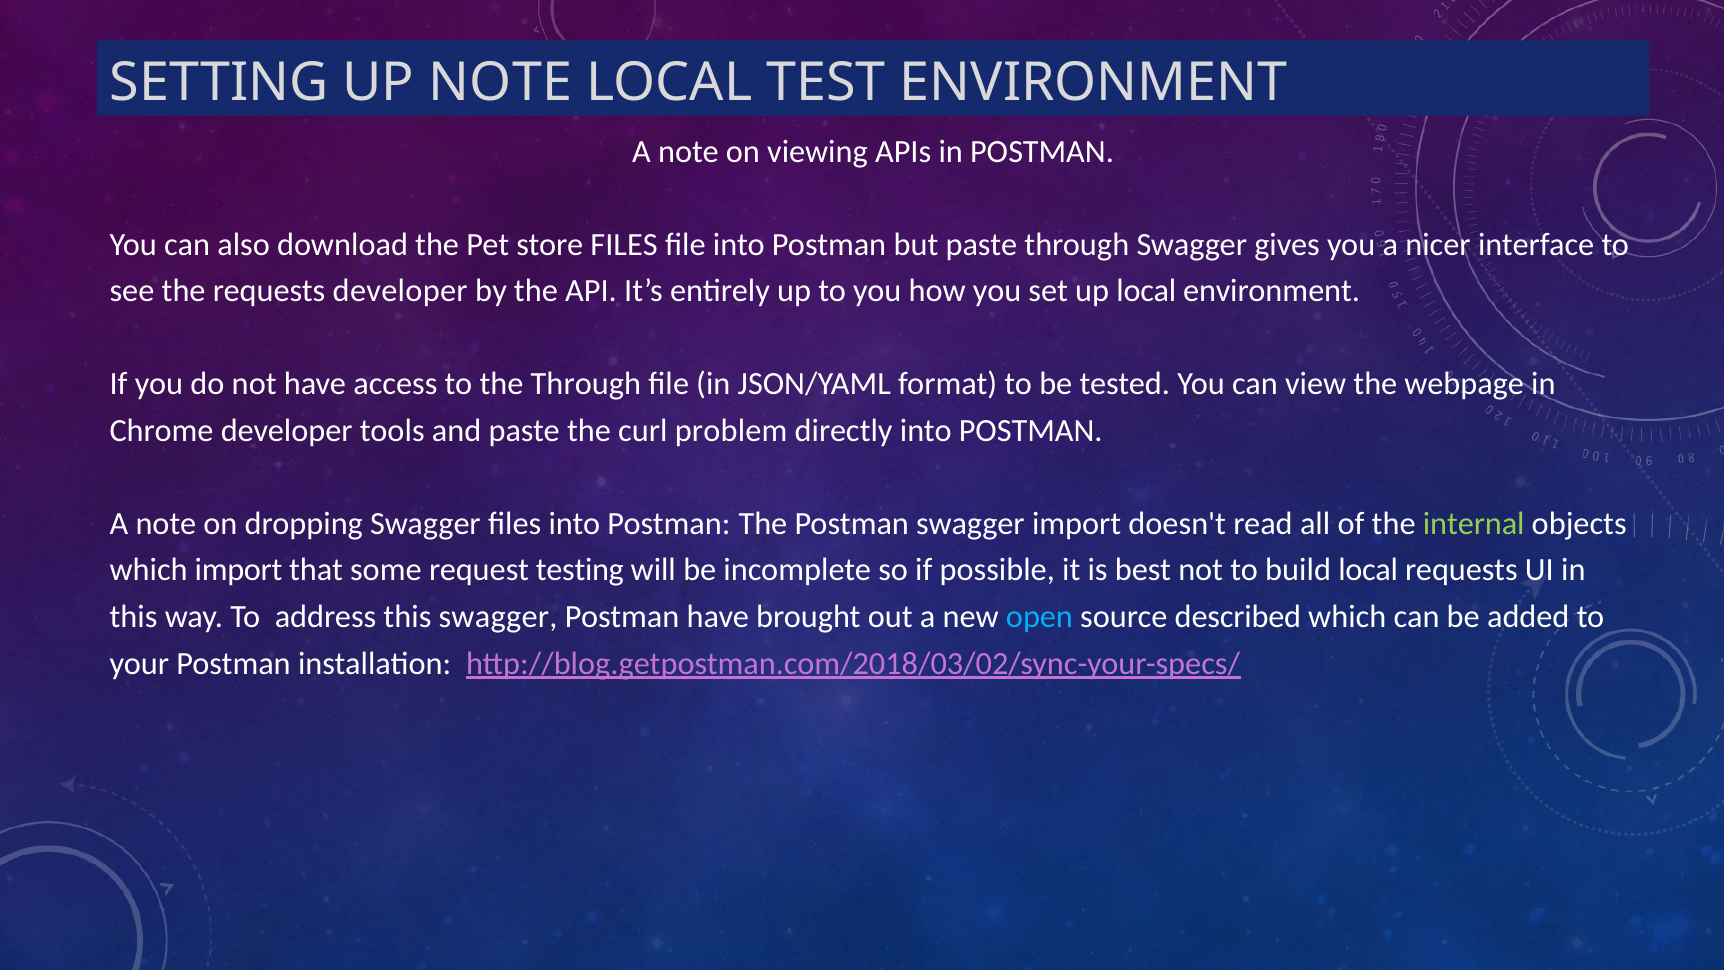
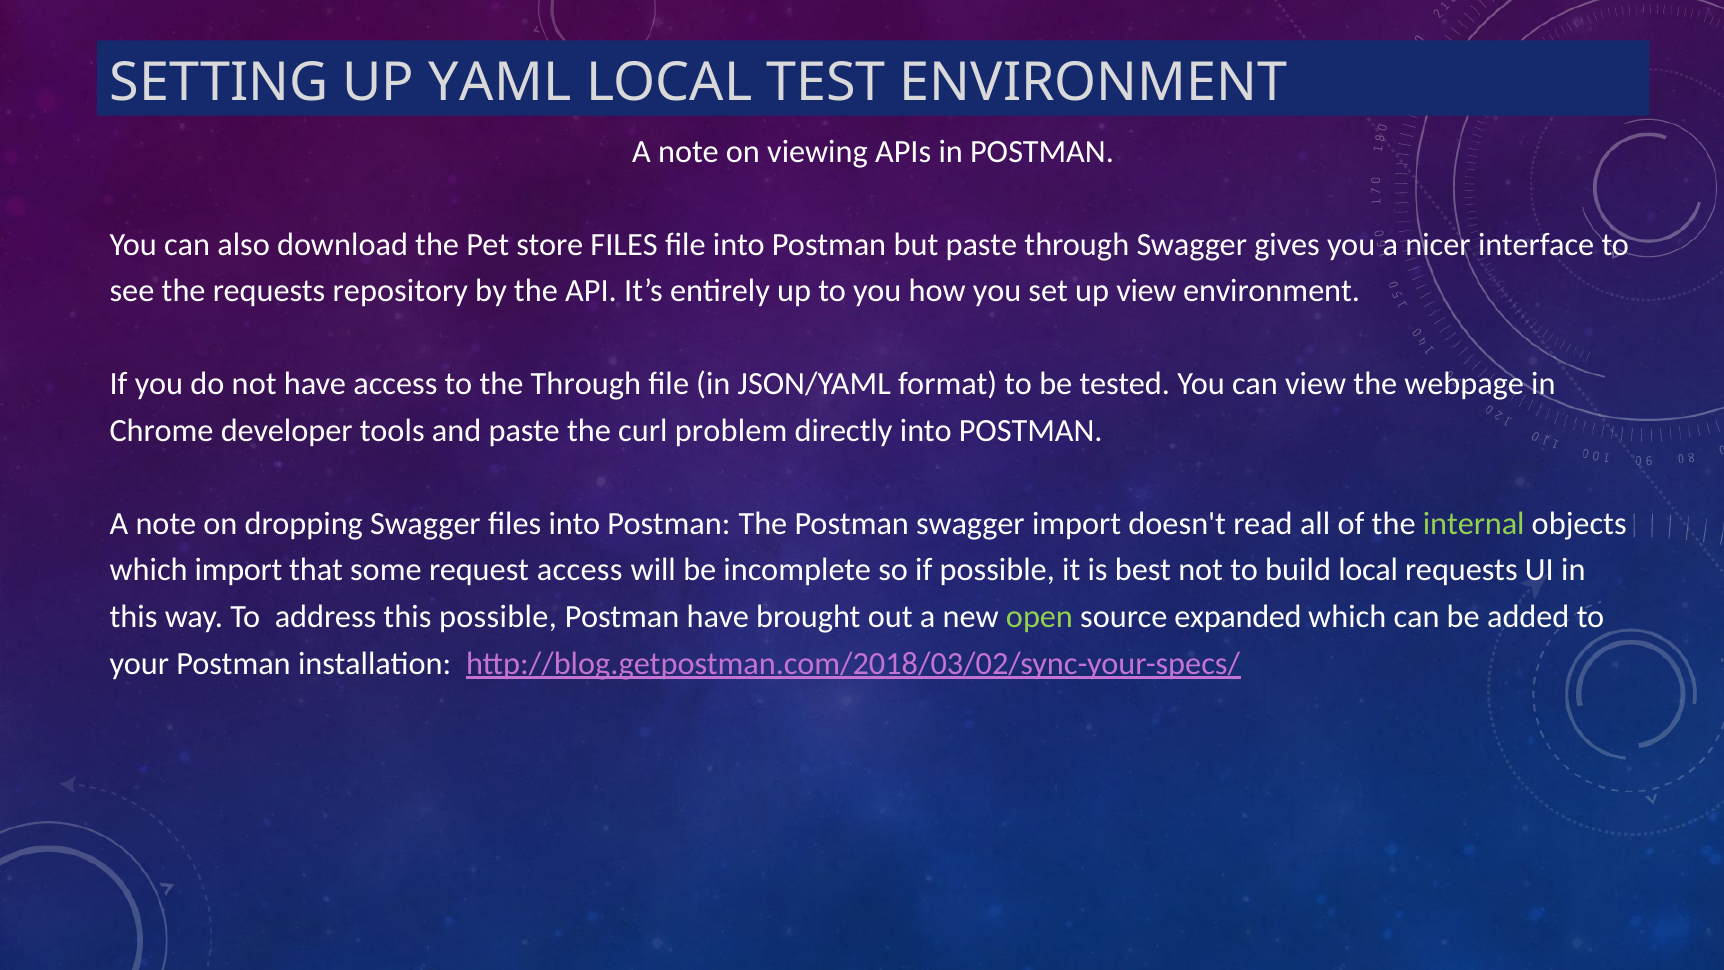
UP NOTE: NOTE -> YAML (500, 83)
requests developer: developer -> repository (400, 291)
up local: local -> view (1146, 291)
request testing: testing -> access (580, 570)
this swagger: swagger -> possible (498, 617)
open colour: light blue -> light green (1039, 617)
described: described -> expanded (1238, 617)
